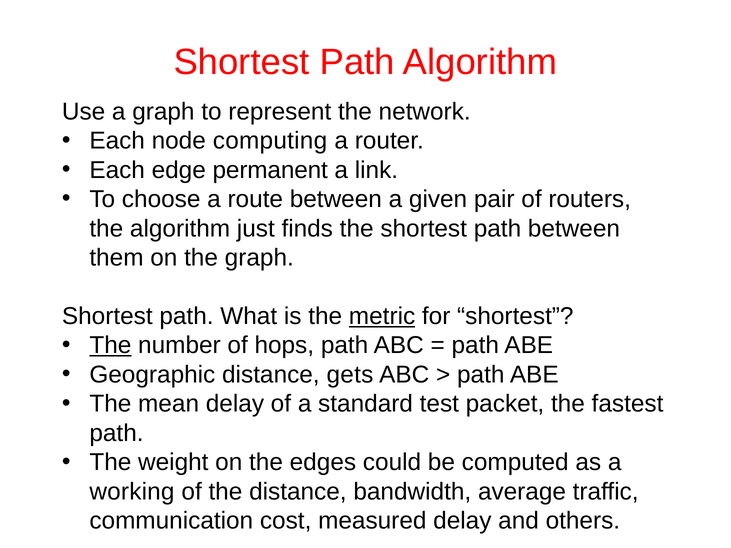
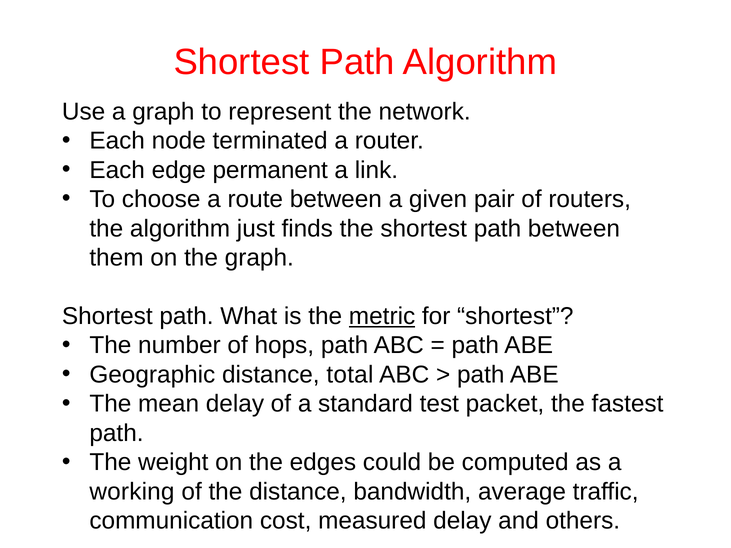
computing: computing -> terminated (270, 141)
The underline: present -> none (110, 346)
gets: gets -> total (350, 375)
